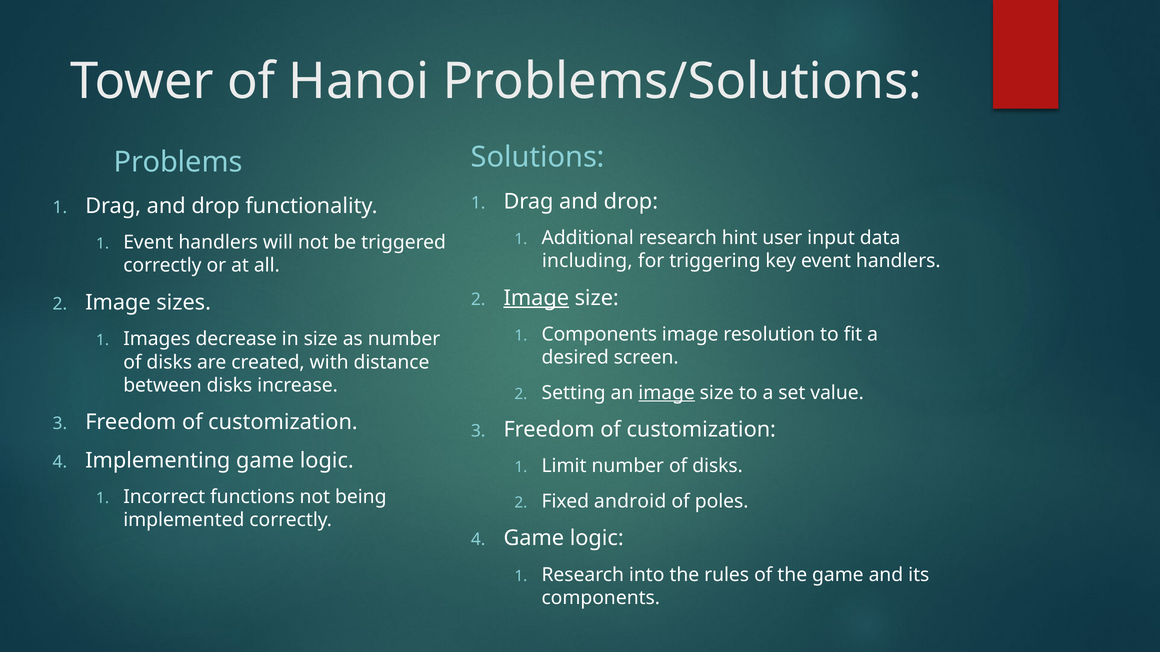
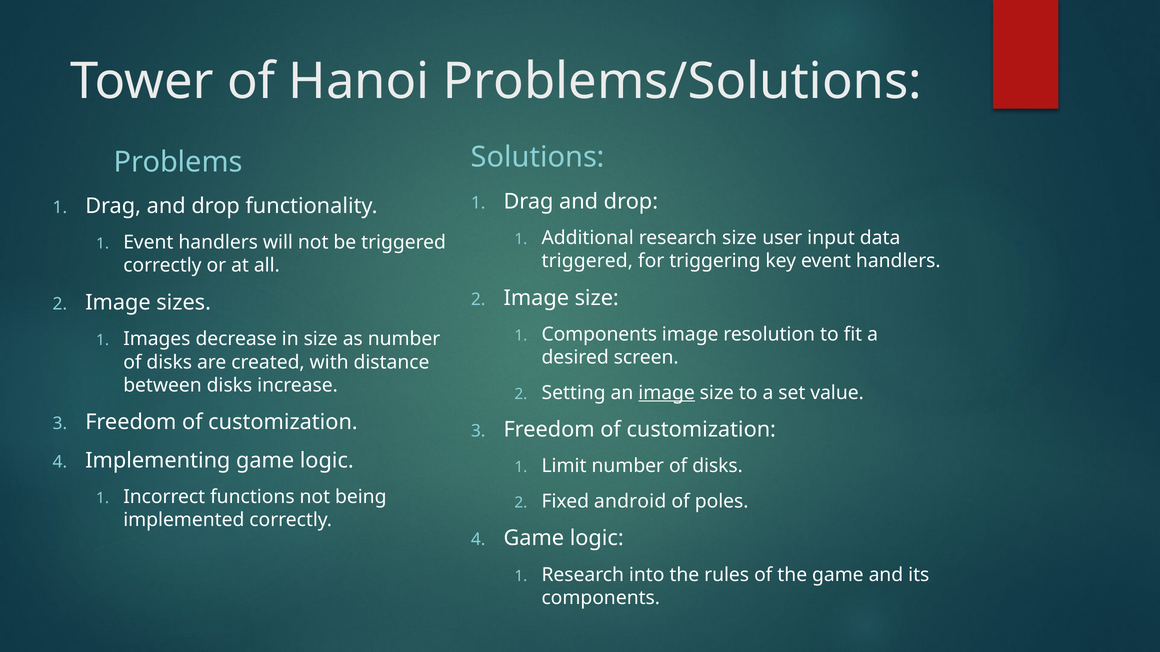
research hint: hint -> size (739, 238)
including: including -> triggered (587, 261)
Image underline: present -> none (536, 298)
